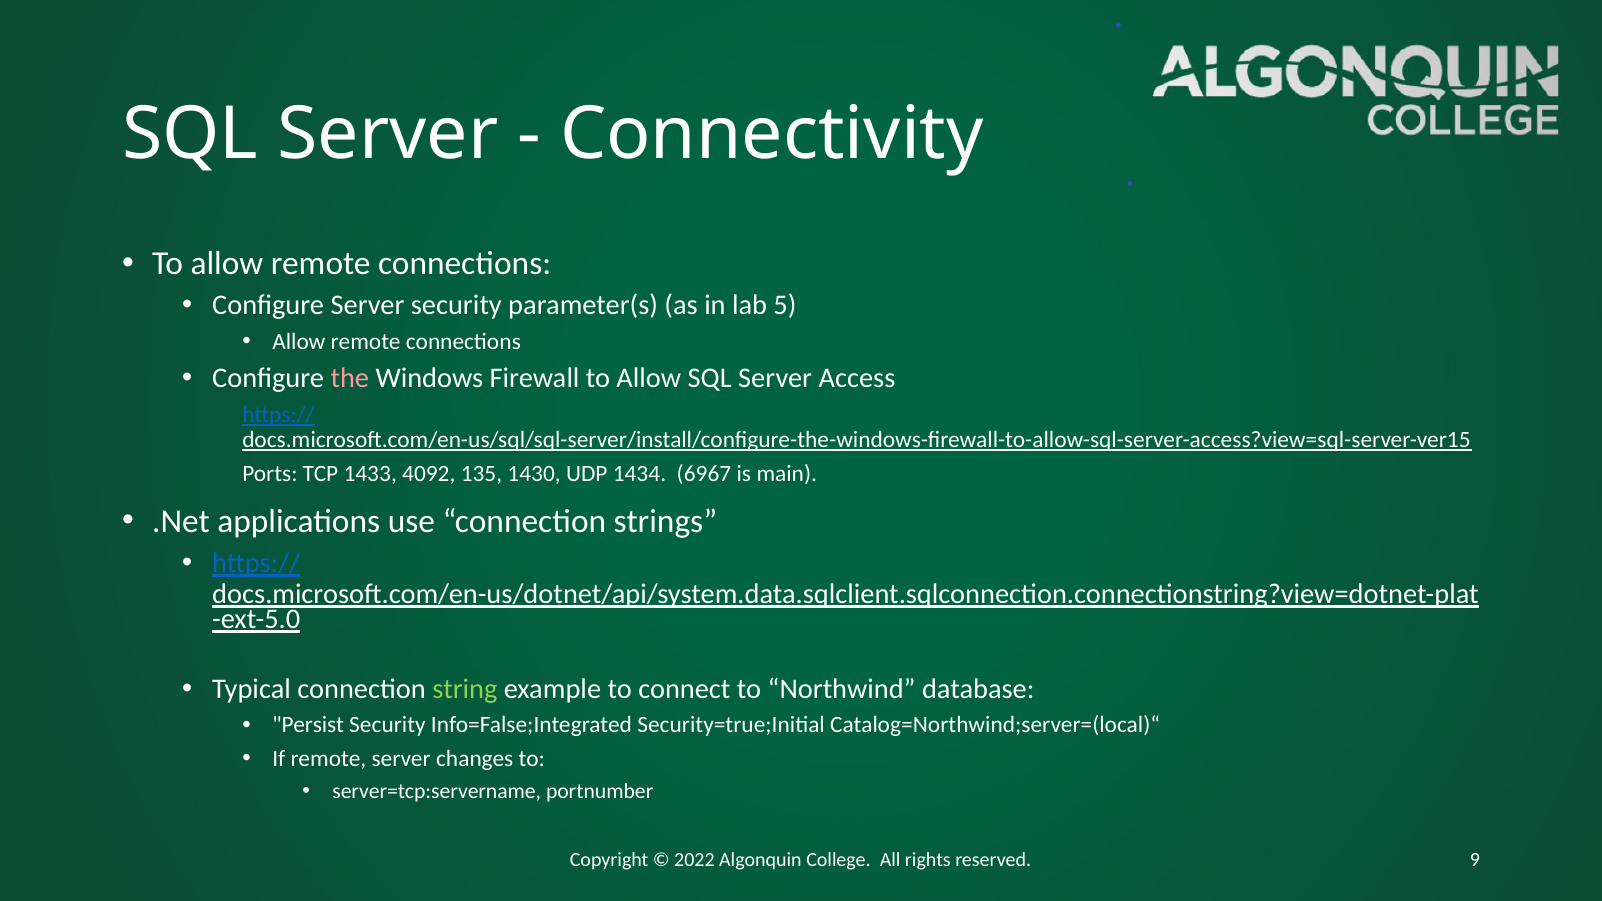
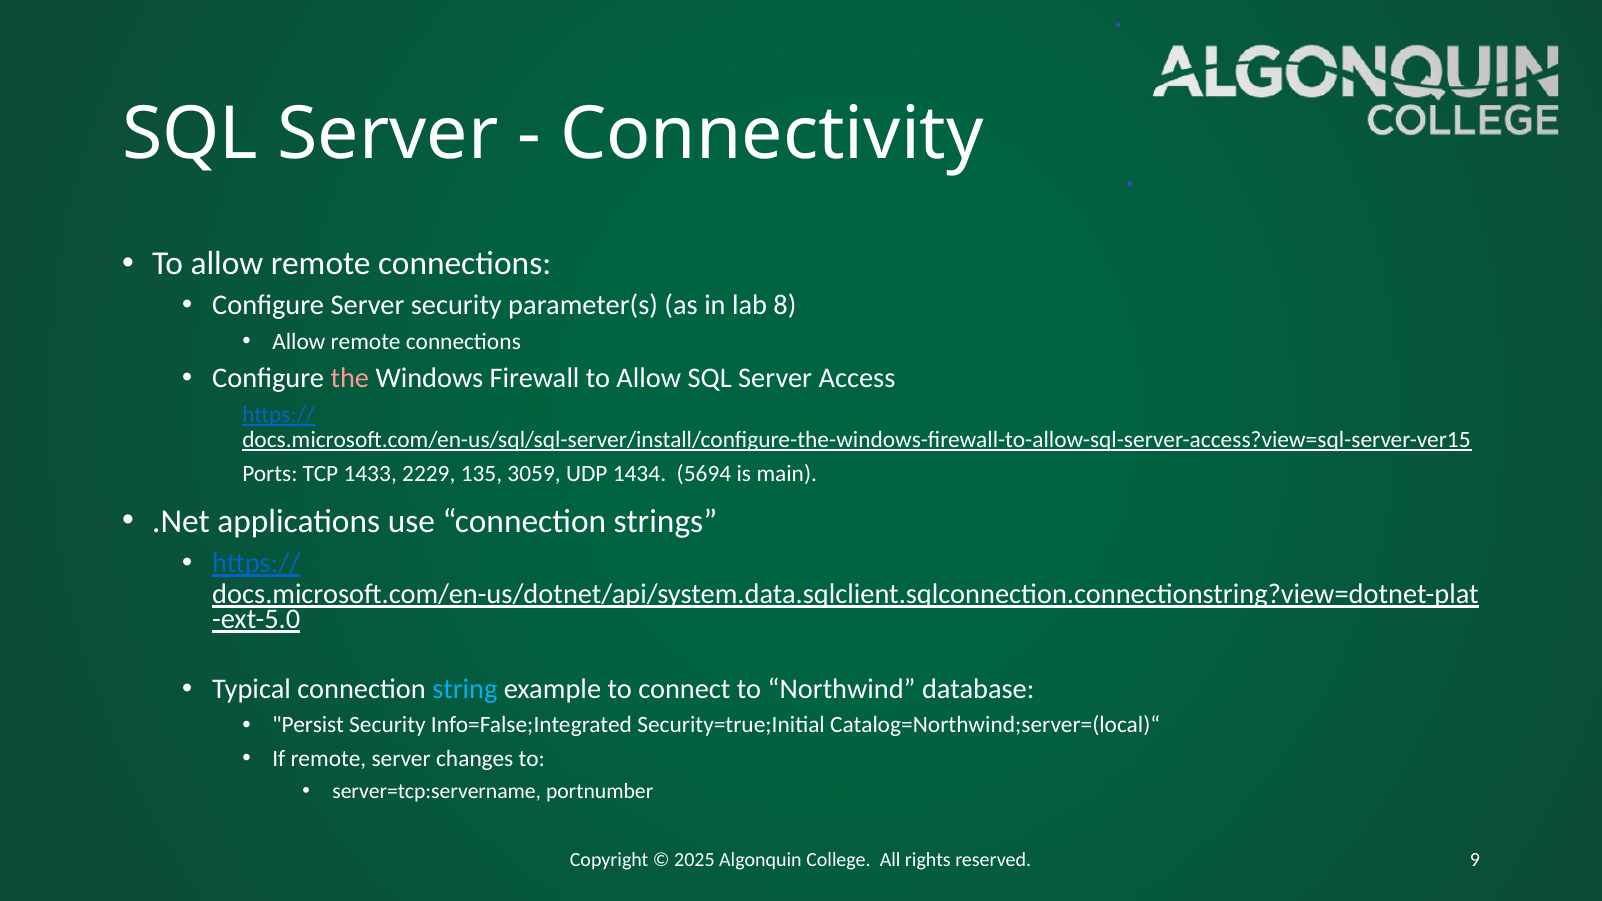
5: 5 -> 8 (785, 305)
4092: 4092 -> 2229 (429, 474)
1430: 1430 -> 3059 (534, 474)
6967: 6967 -> 5694 (704, 474)
string colour: light green -> light blue (465, 689)
2022: 2022 -> 2025 (694, 860)
